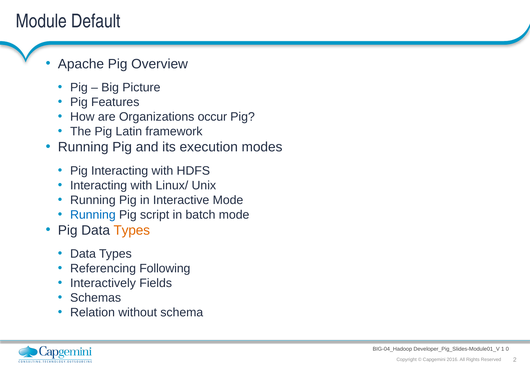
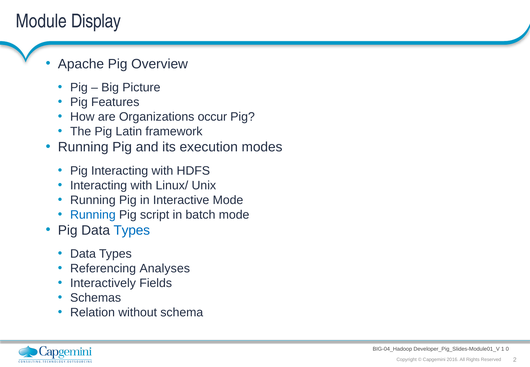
Default: Default -> Display (96, 21)
Types colour: orange -> blue (132, 230)
Following: Following -> Analyses (165, 268)
